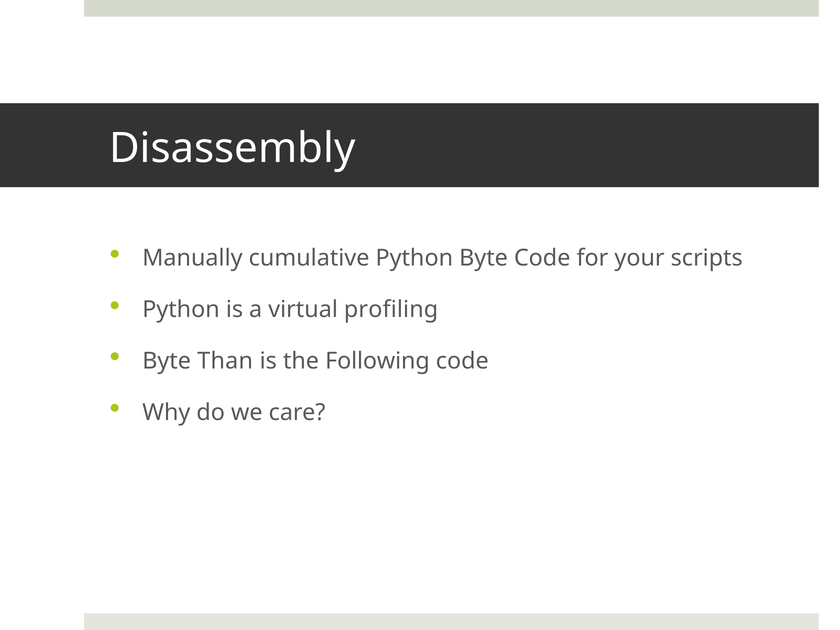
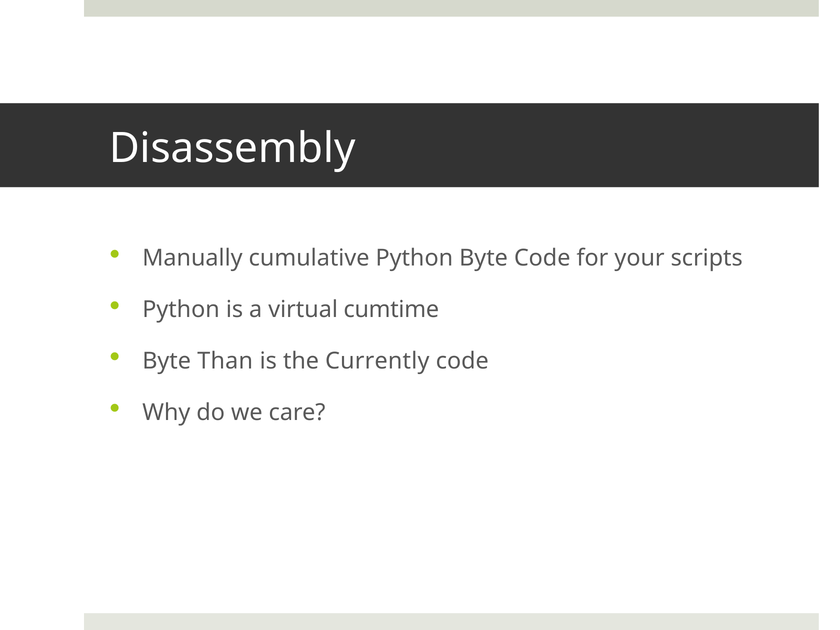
profiling: profiling -> cumtime (391, 310)
Following: Following -> Currently (377, 361)
